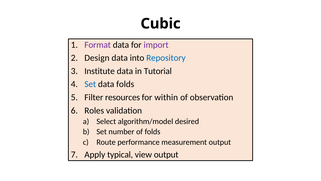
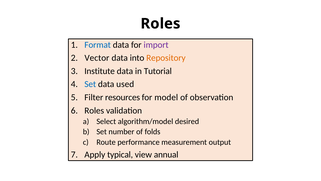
Cubic: Cubic -> Roles (160, 24)
Format colour: purple -> blue (98, 45)
Design: Design -> Vector (97, 58)
Repository colour: blue -> orange (166, 58)
data folds: folds -> used (125, 84)
within: within -> model (166, 97)
view output: output -> annual (166, 154)
